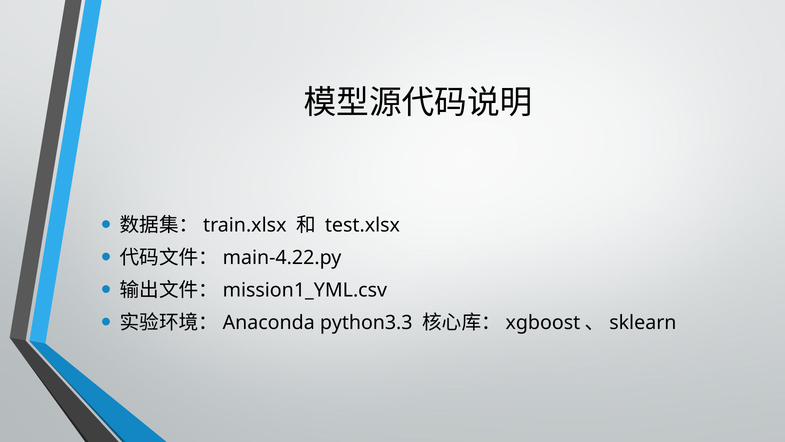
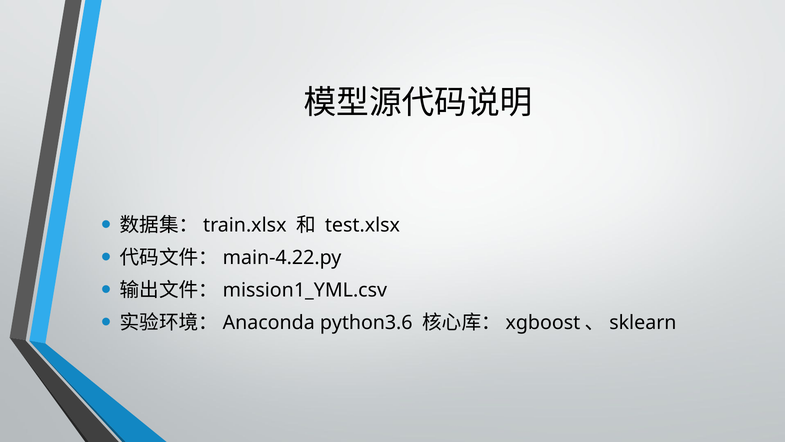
python3.3: python3.3 -> python3.6 (366, 322)
